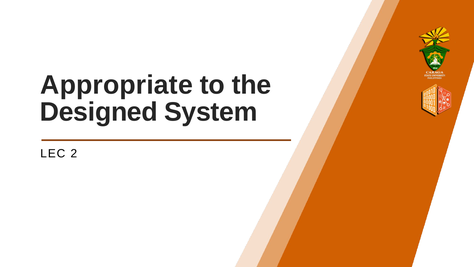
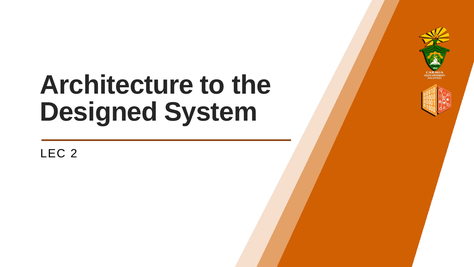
Appropriate: Appropriate -> Architecture (117, 85)
